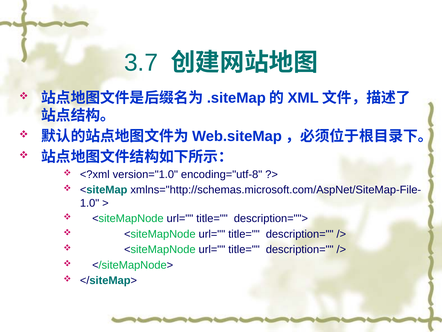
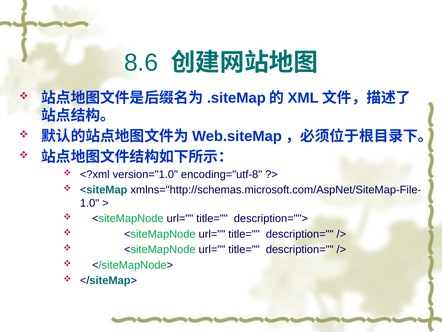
3.7: 3.7 -> 8.6 (141, 62)
